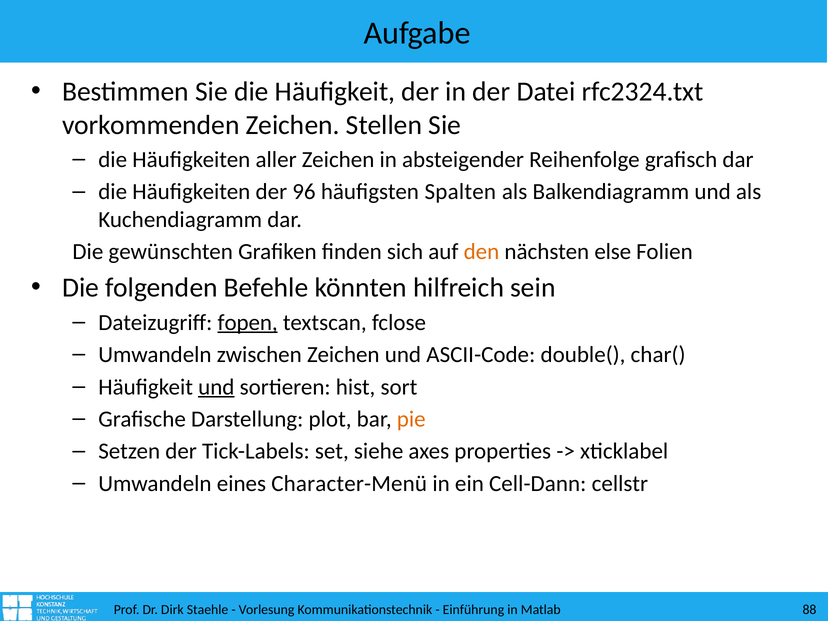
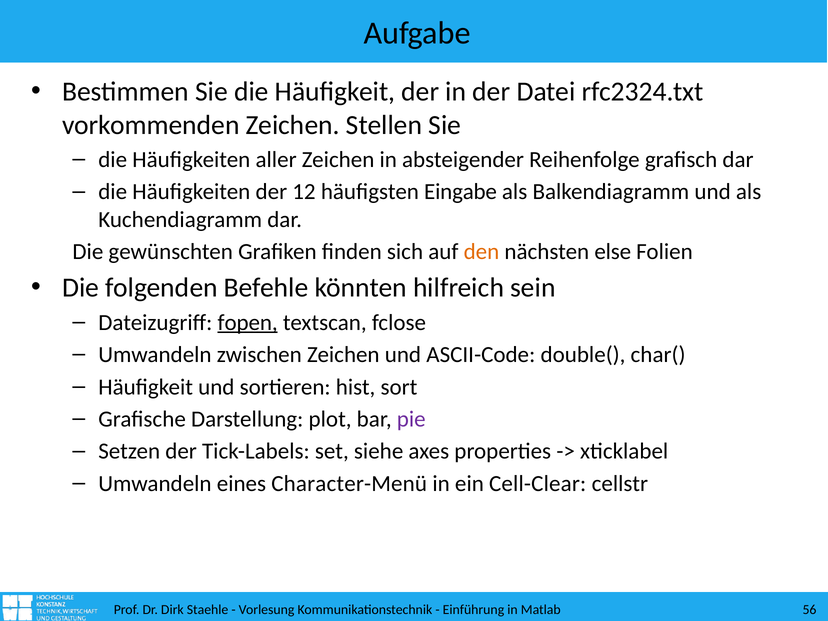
96: 96 -> 12 (304, 192)
Spalten: Spalten -> Eingabe (461, 192)
und underline: present -> none (216, 387)
pie colour: orange -> purple (411, 419)
Cell-Dann: Cell-Dann -> Cell-Clear (538, 484)
88: 88 -> 56 (810, 610)
